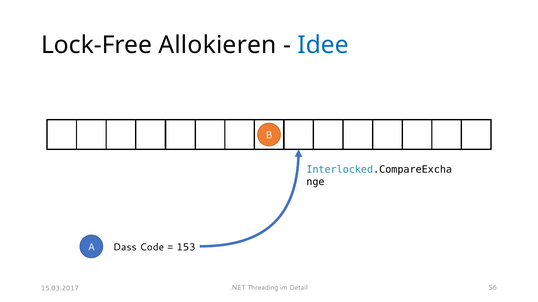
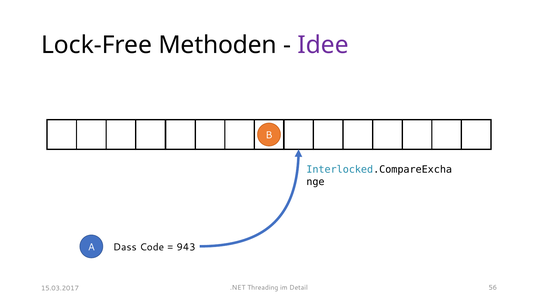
Allokieren: Allokieren -> Methoden (218, 45)
Idee colour: blue -> purple (323, 45)
153: 153 -> 943 (186, 248)
